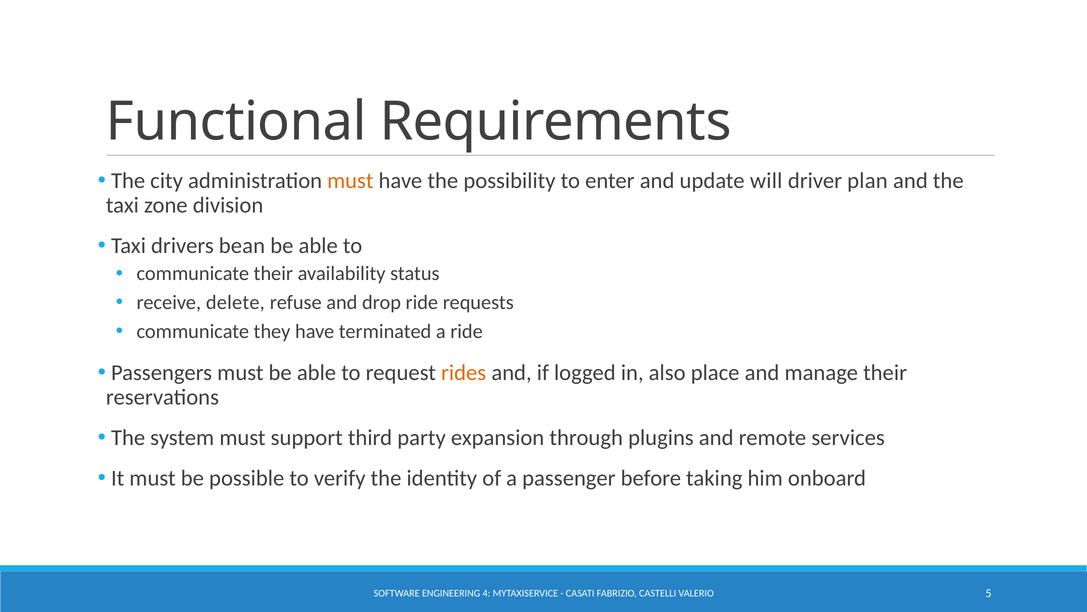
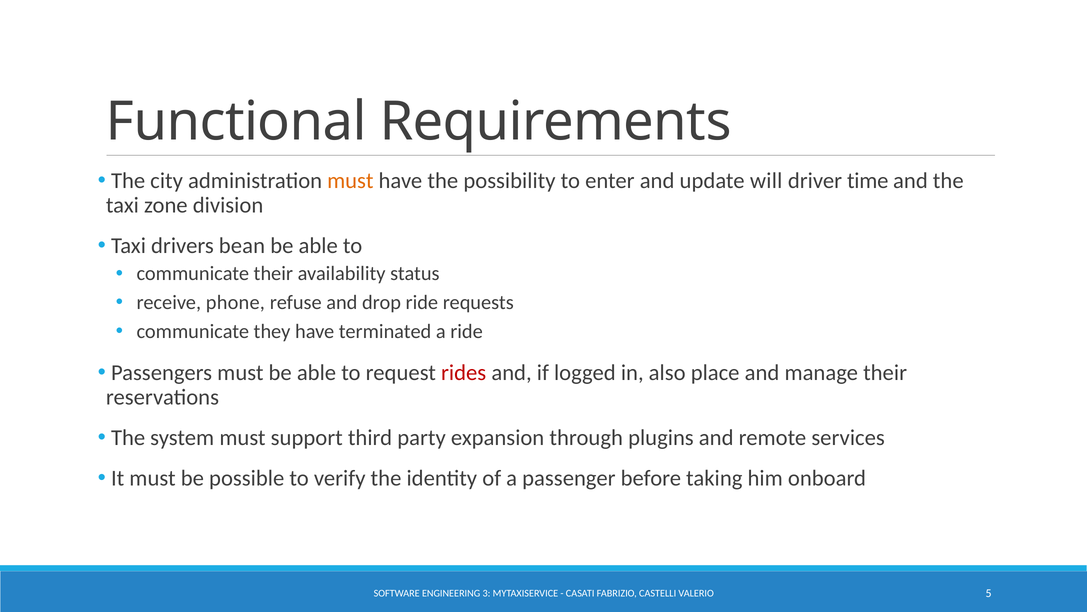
plan: plan -> time (868, 181)
delete: delete -> phone (235, 302)
rides colour: orange -> red (464, 372)
4: 4 -> 3 (486, 593)
